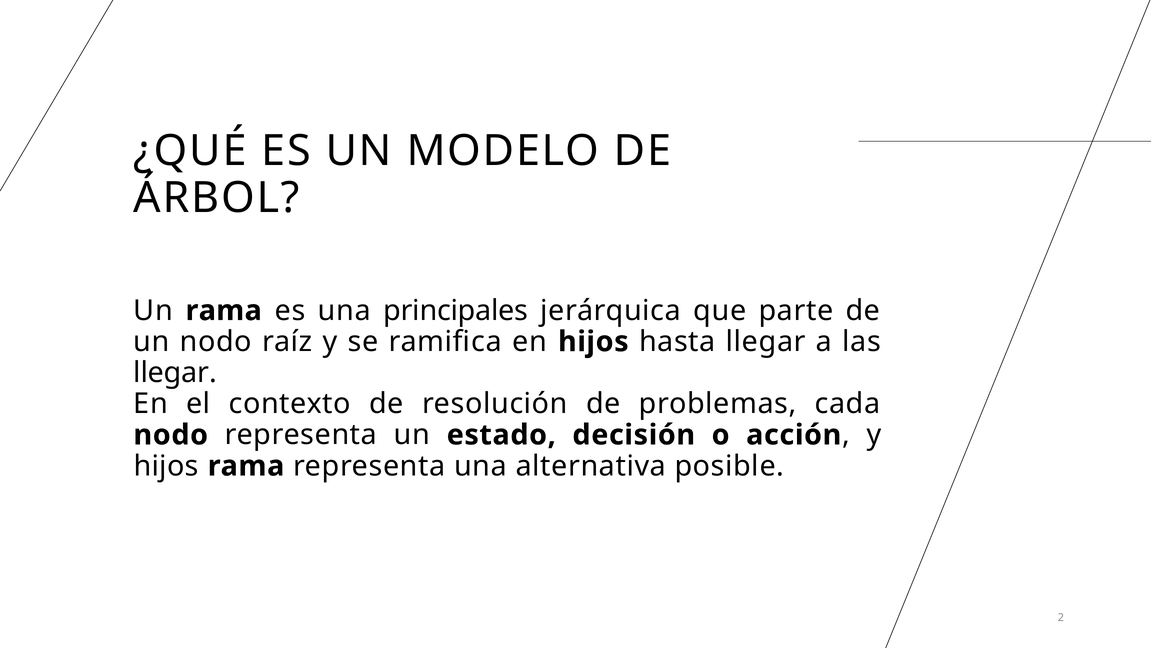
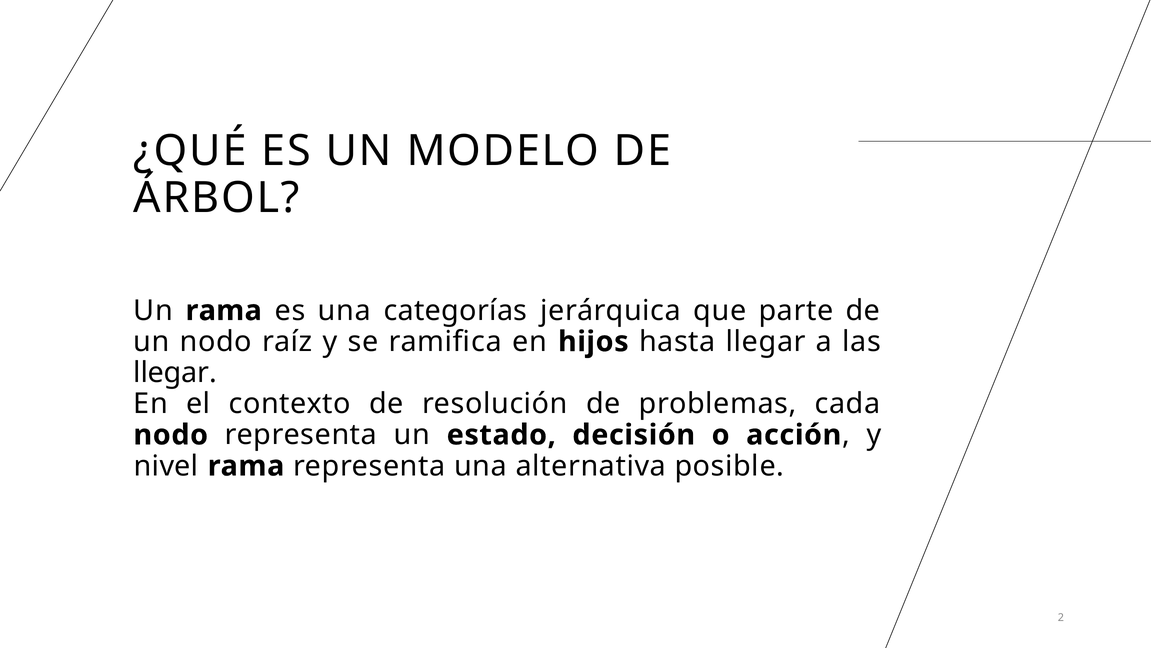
principales: principales -> categorías (455, 310)
hijos: hijos -> nivel (166, 466)
